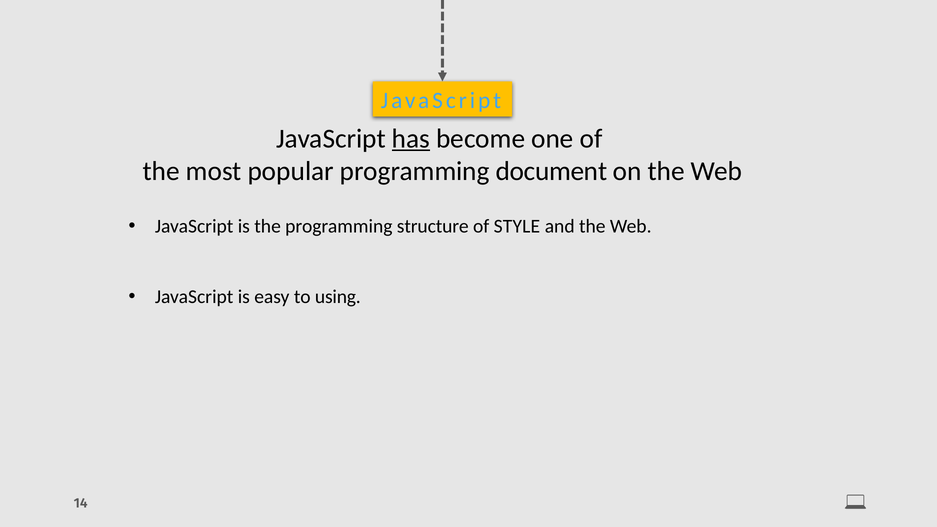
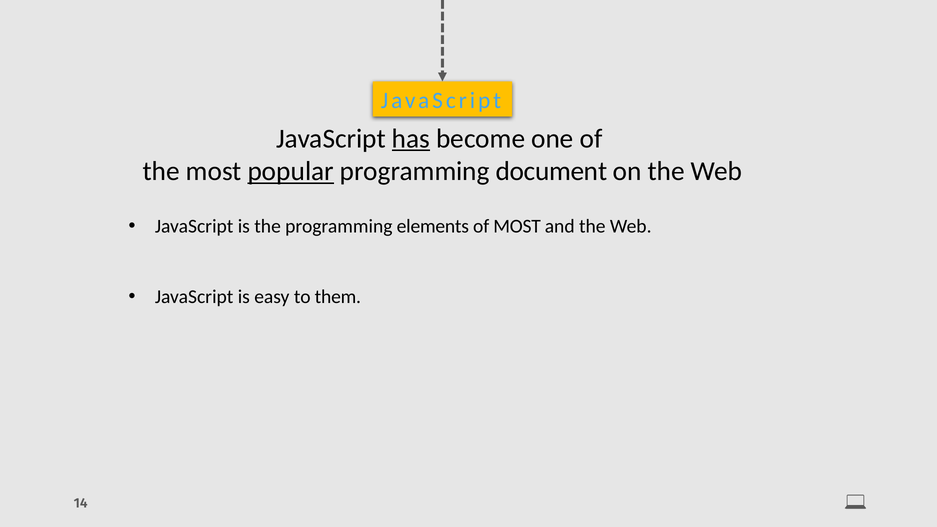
popular underline: none -> present (291, 171)
structure: structure -> elements (433, 227)
of STYLE: STYLE -> MOST (517, 227)
using: using -> them (338, 297)
